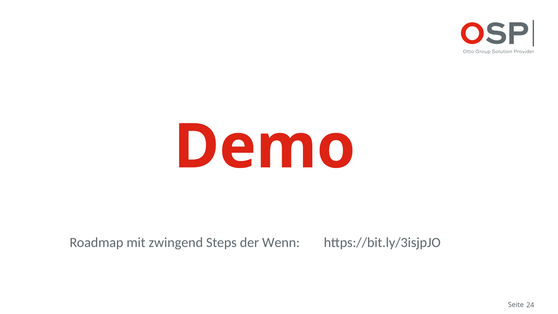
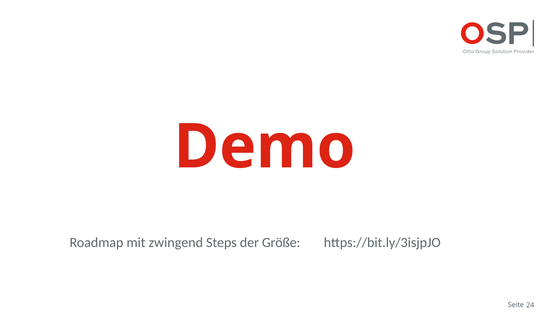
Wenn: Wenn -> Größe (281, 243)
